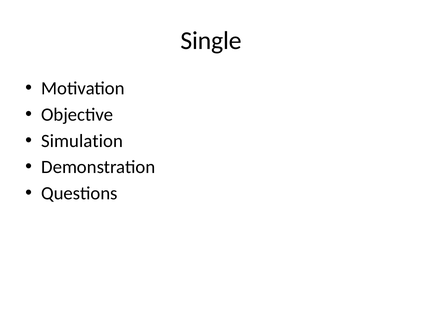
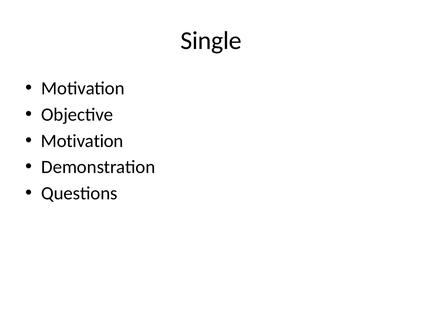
Simulation: Simulation -> Motivation (82, 141)
